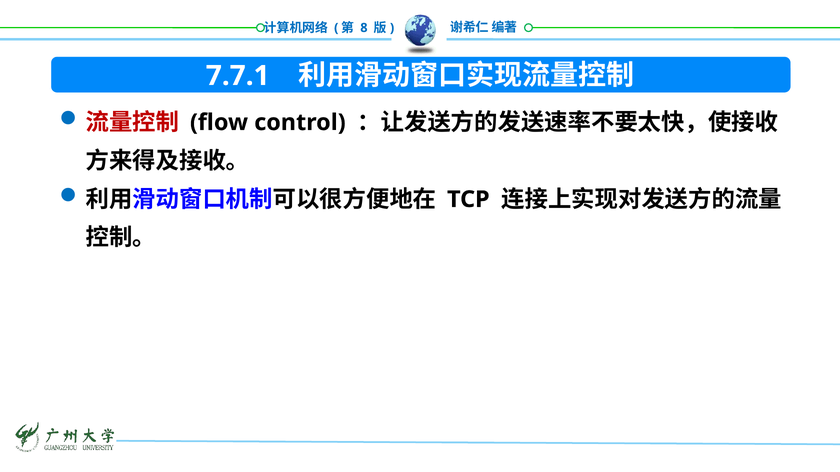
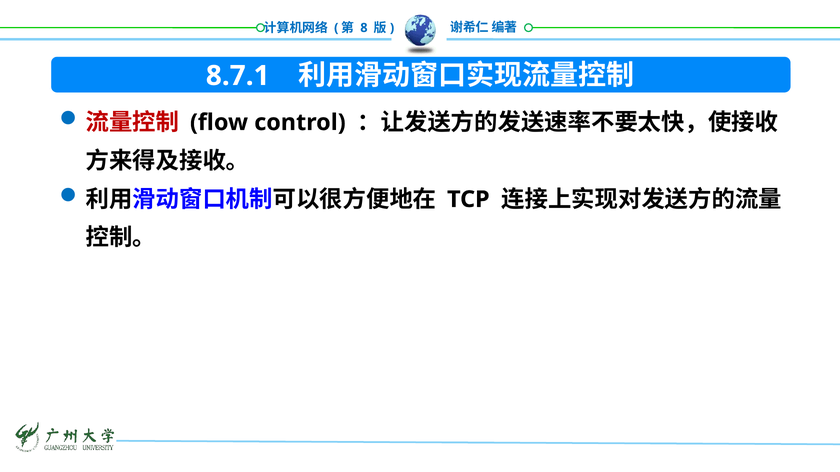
7.7.1: 7.7.1 -> 8.7.1 (238, 76)
